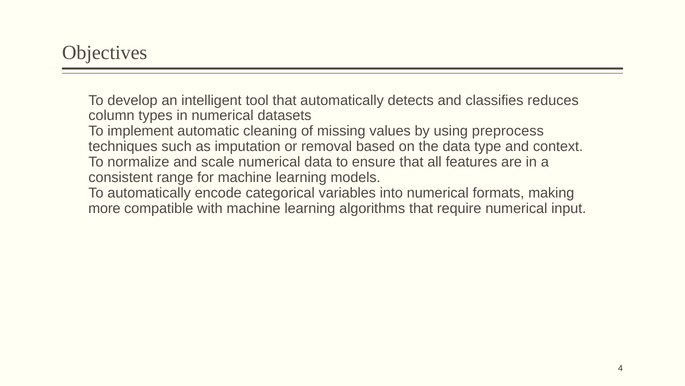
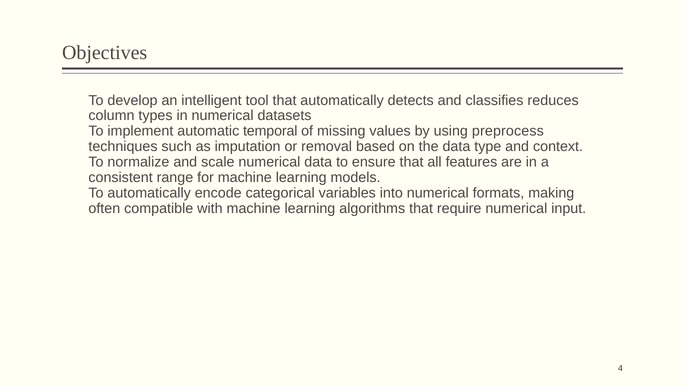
cleaning: cleaning -> temporal (270, 131)
more: more -> often (104, 208)
